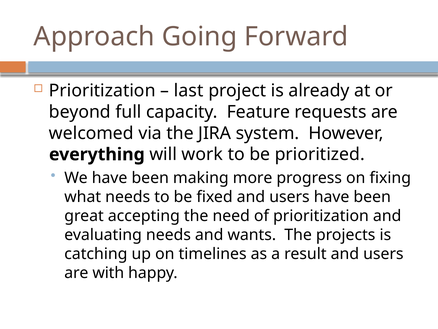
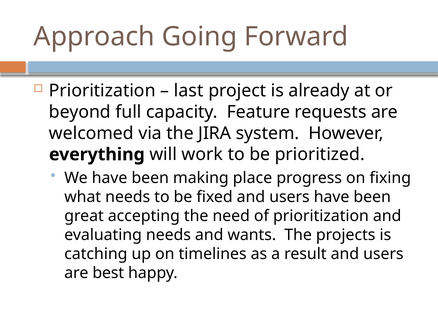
more: more -> place (253, 178)
with: with -> best (108, 273)
